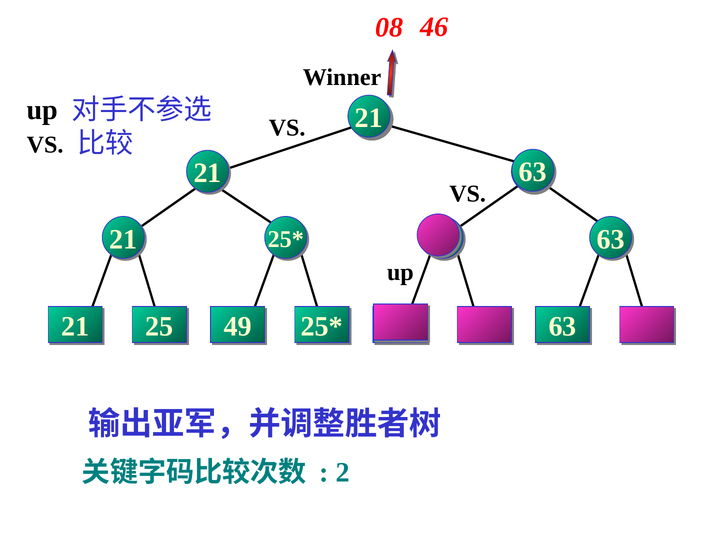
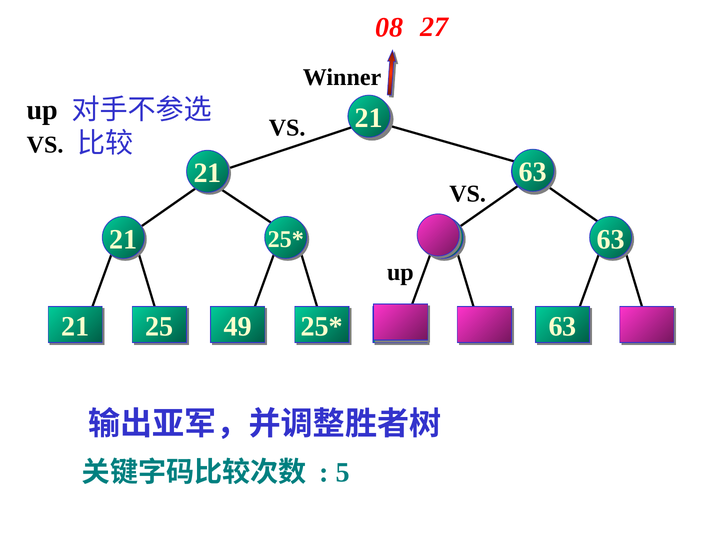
46: 46 -> 27 (434, 27)
2: 2 -> 5 (343, 473)
